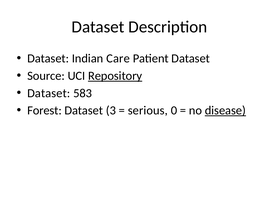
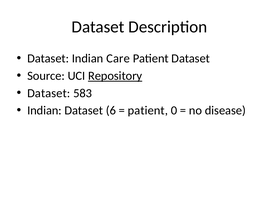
Forest: Forest -> Indian (44, 111)
3: 3 -> 6 (111, 111)
serious: serious -> patient (148, 111)
disease underline: present -> none (225, 111)
